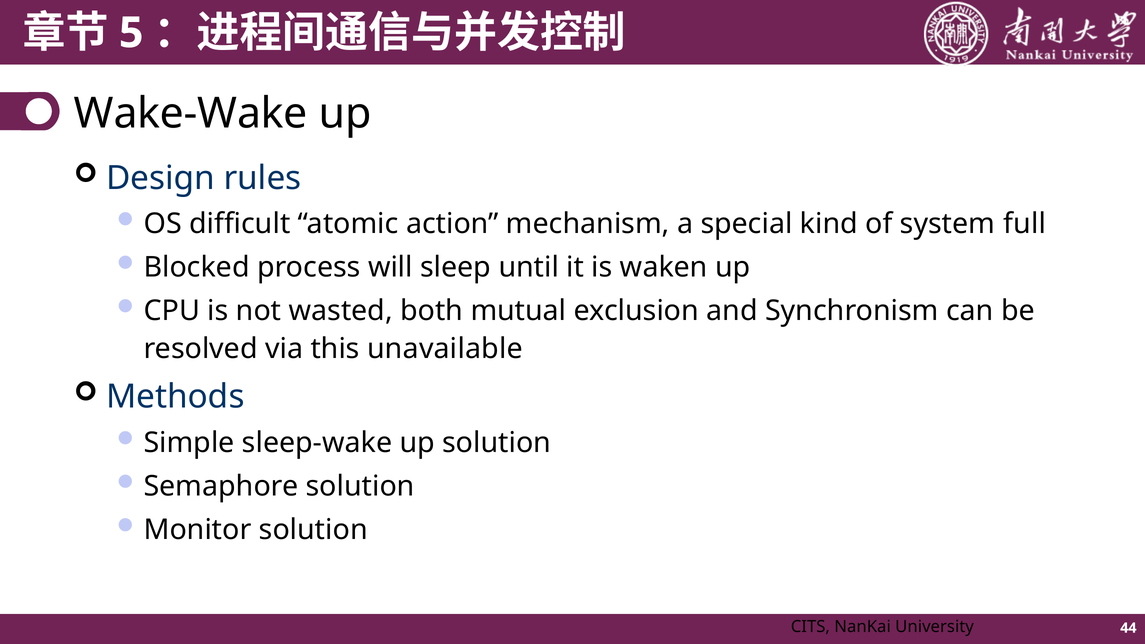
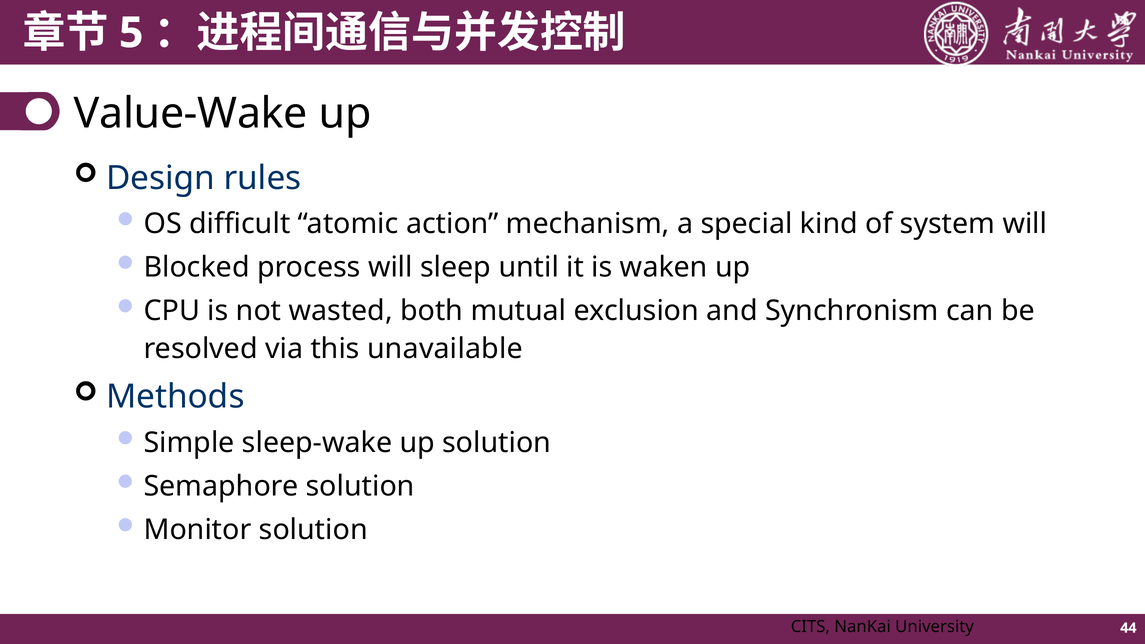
Wake-Wake: Wake-Wake -> Value-Wake (191, 114)
system full: full -> will (1025, 224)
